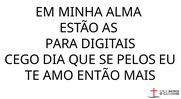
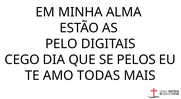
PARA: PARA -> PELO (61, 44)
ENTÃO: ENTÃO -> TODAS (99, 75)
